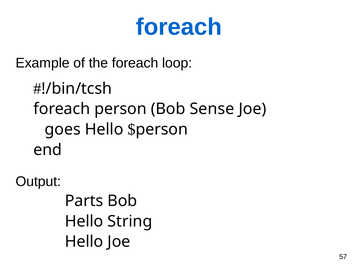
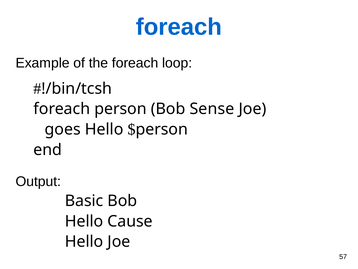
Parts: Parts -> Basic (84, 200)
String: String -> Cause (130, 221)
